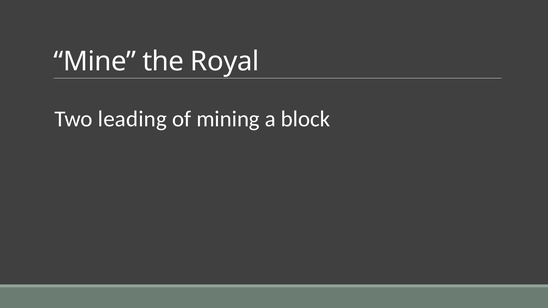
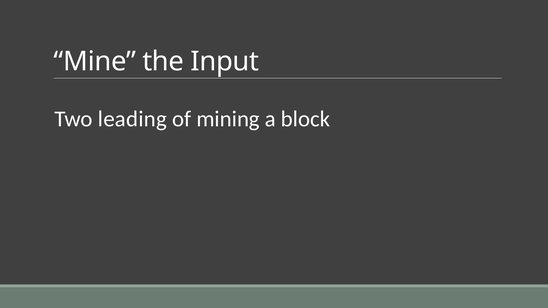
Royal: Royal -> Input (225, 61)
